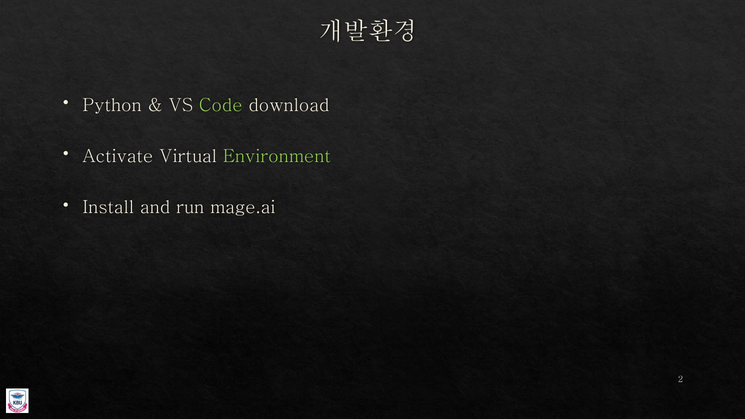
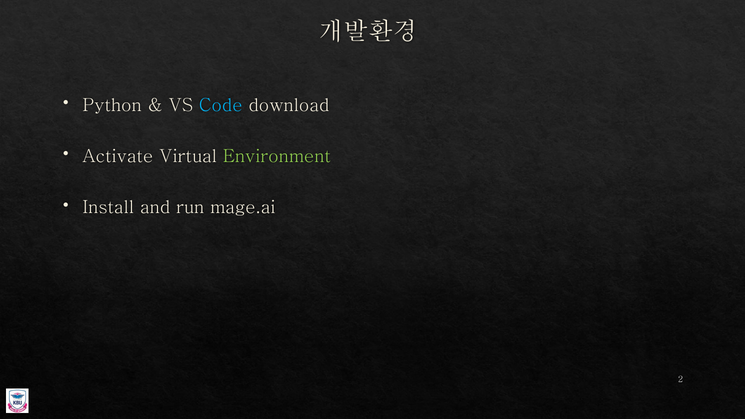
Code colour: light green -> light blue (221, 105)
